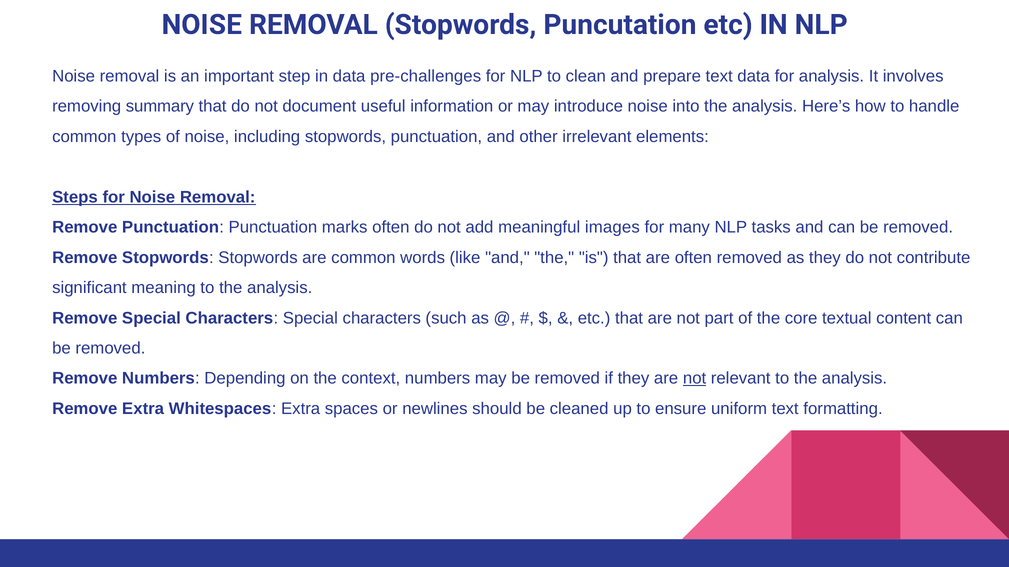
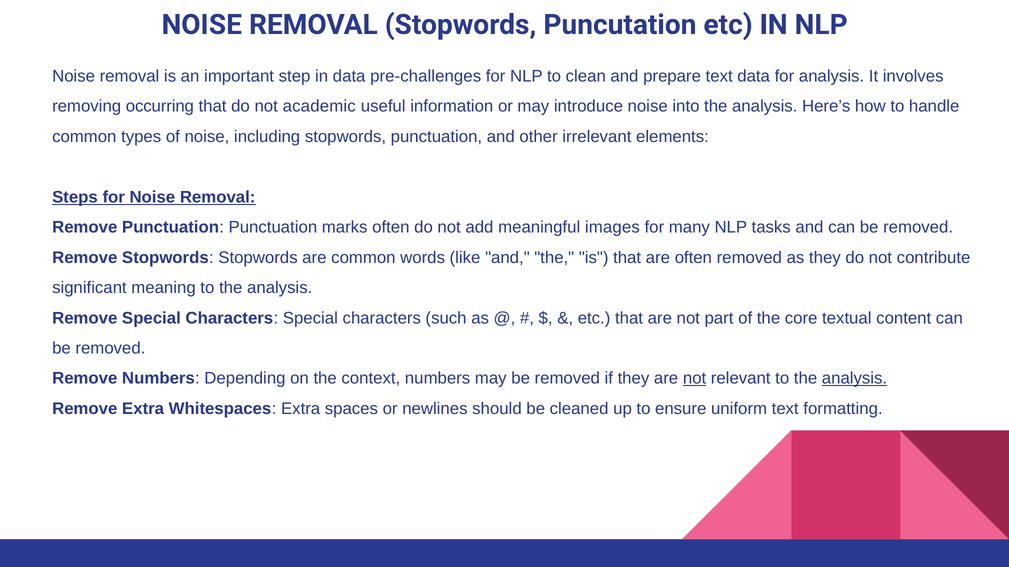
summary: summary -> occurring (160, 106)
document: document -> academic (319, 106)
analysis underline: none -> present (854, 379)
